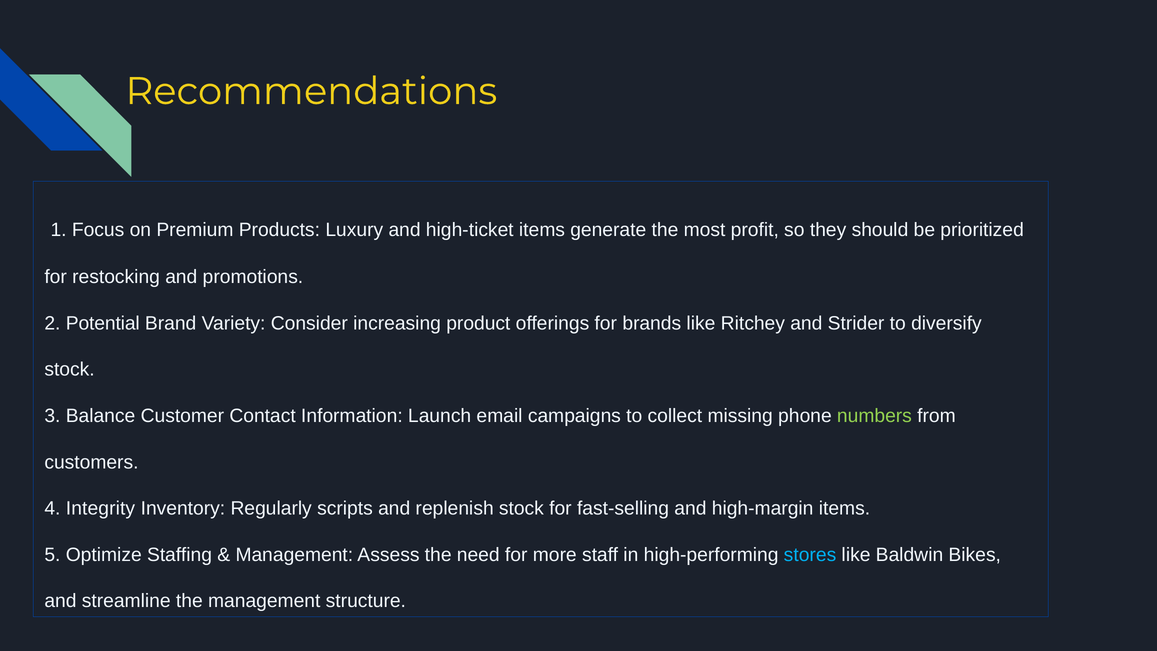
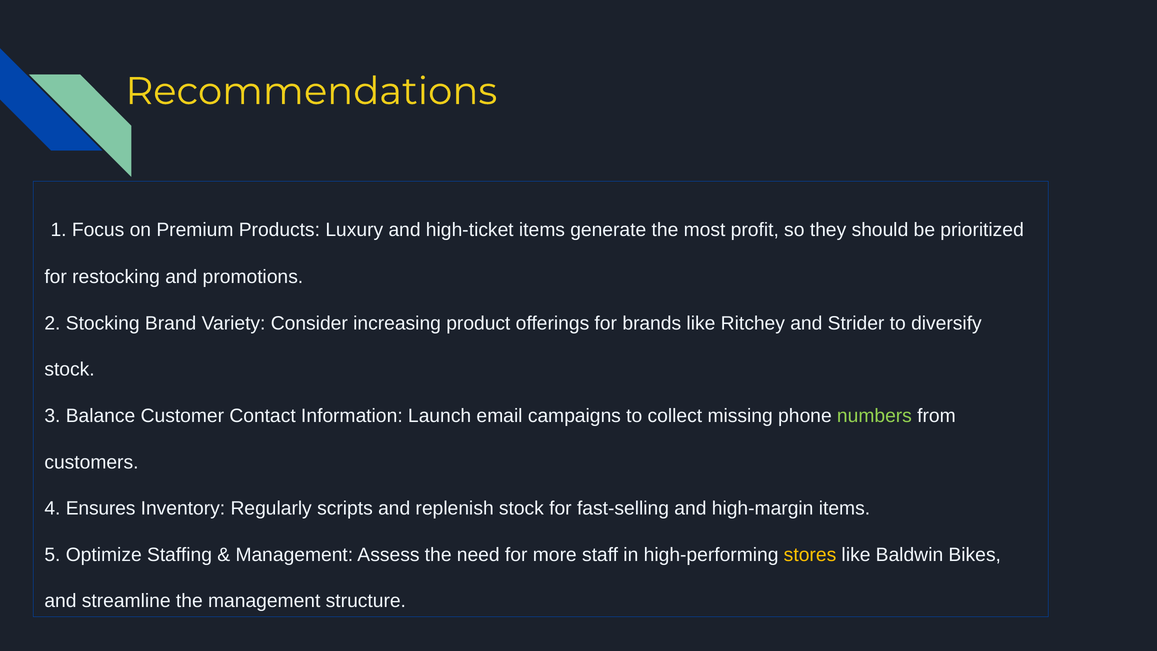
Potential: Potential -> Stocking (103, 323)
Integrity: Integrity -> Ensures (101, 508)
stores colour: light blue -> yellow (810, 555)
